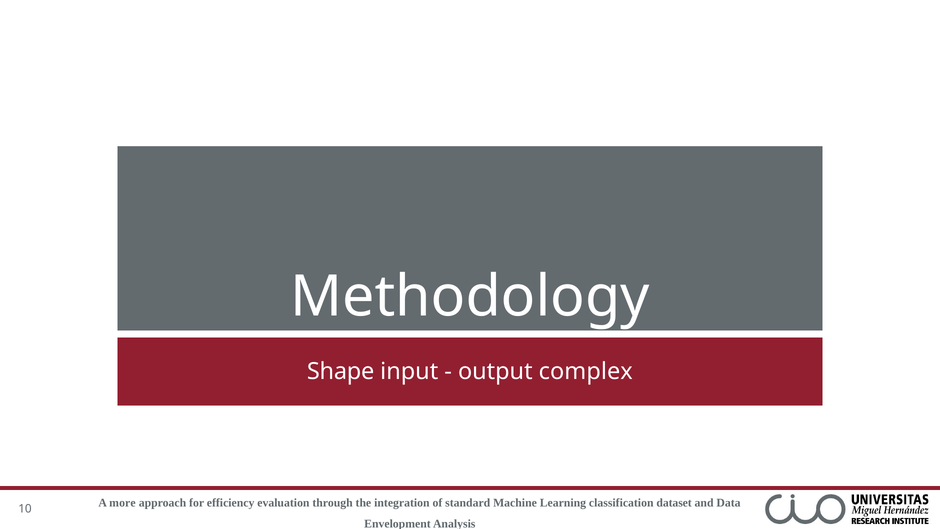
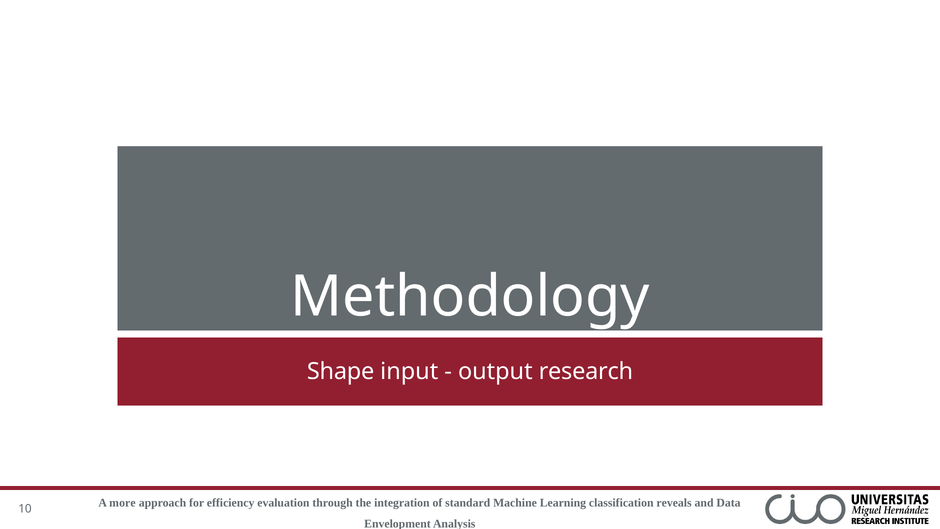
complex: complex -> research (586, 371)
dataset: dataset -> reveals (674, 503)
